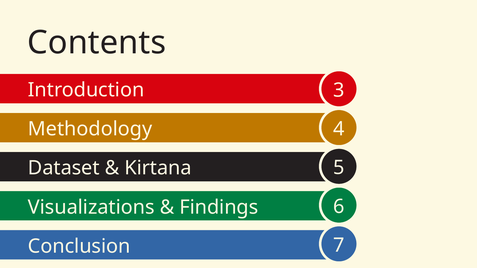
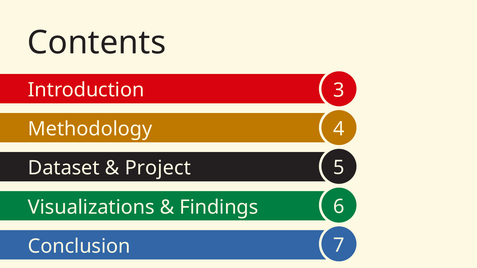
Kirtana: Kirtana -> Project (158, 168)
